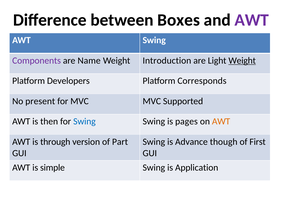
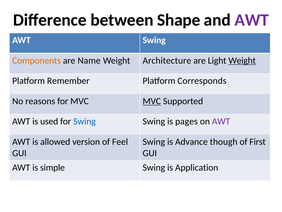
Boxes: Boxes -> Shape (179, 20)
Components colour: purple -> orange (37, 60)
Introduction: Introduction -> Architecture (167, 60)
Developers: Developers -> Remember (68, 81)
present: present -> reasons (40, 101)
MVC underline: none -> present (152, 101)
then: then -> used (49, 121)
AWT colour: orange -> purple (221, 121)
through: through -> allowed (55, 141)
Part: Part -> Feel (120, 141)
